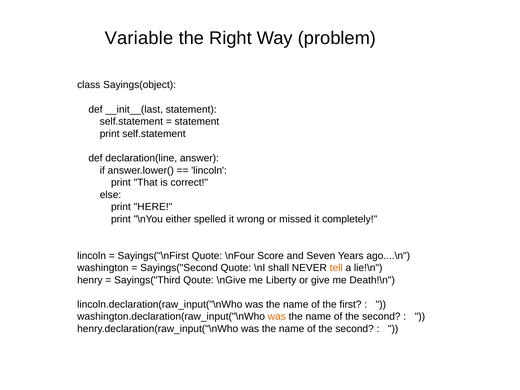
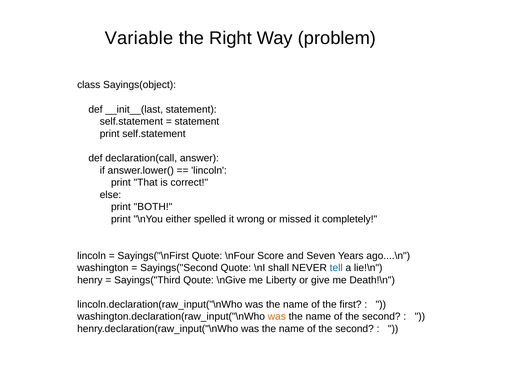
declaration(line: declaration(line -> declaration(call (141, 158)
HERE: HERE -> BOTH (153, 207)
tell colour: orange -> blue (336, 268)
